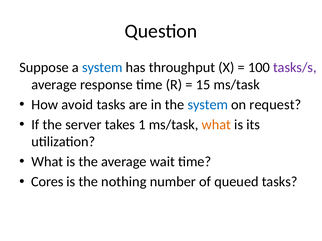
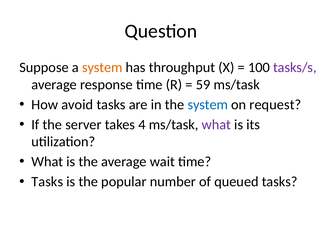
system colour: blue -> orange (102, 68)
15: 15 -> 59 (203, 85)
1: 1 -> 4 (142, 125)
what colour: orange -> purple (216, 125)
Cores: Cores -> Tasks (47, 182)
nothing: nothing -> popular (124, 182)
